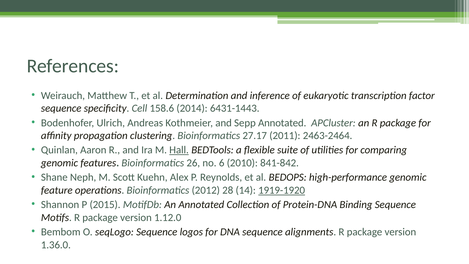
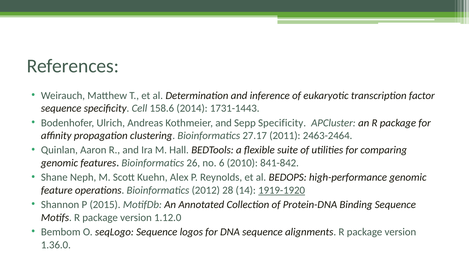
6431-1443: 6431-1443 -> 1731-1443 (235, 108)
Sepp Annotated: Annotated -> Specificity (282, 123)
Hall underline: present -> none (179, 150)
